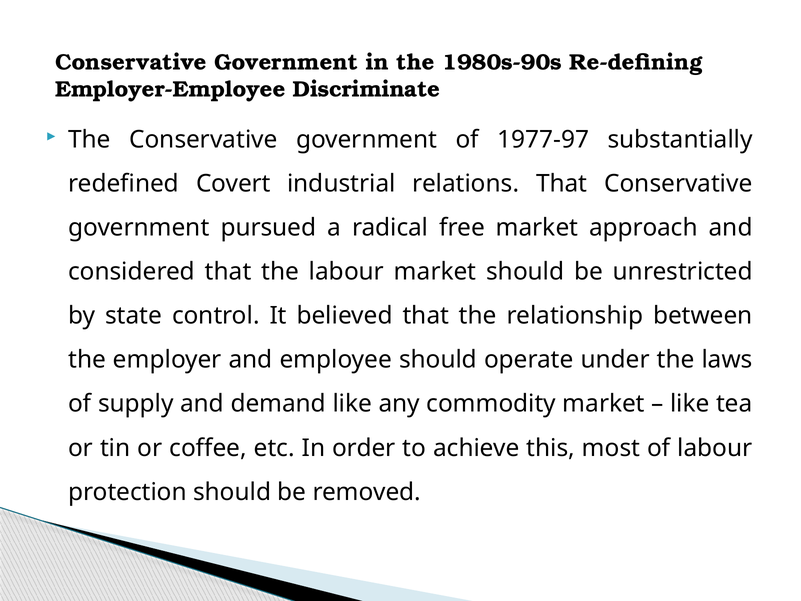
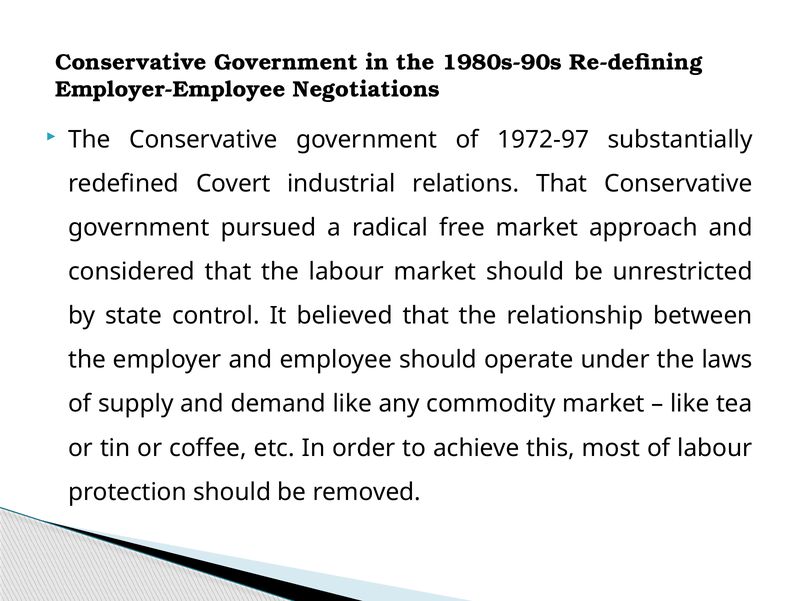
Discriminate: Discriminate -> Negotiations (366, 89)
1977-97: 1977-97 -> 1972-97 (543, 140)
